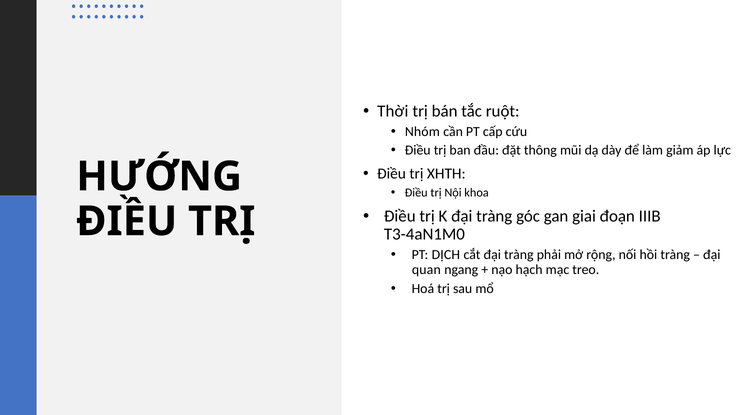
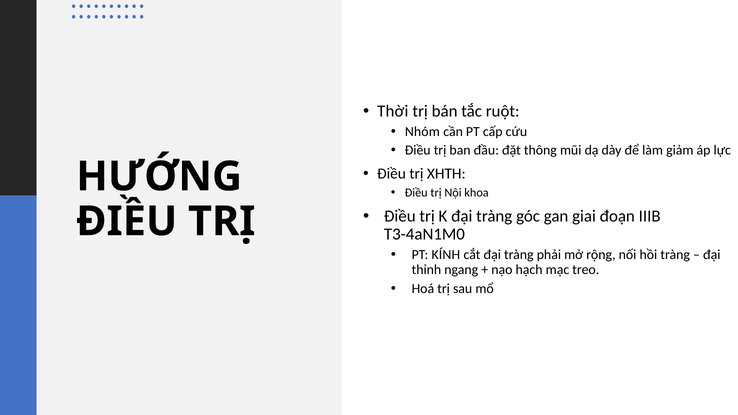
DỊCH: DỊCH -> KÍNH (446, 255)
quan: quan -> thỉnh (426, 270)
